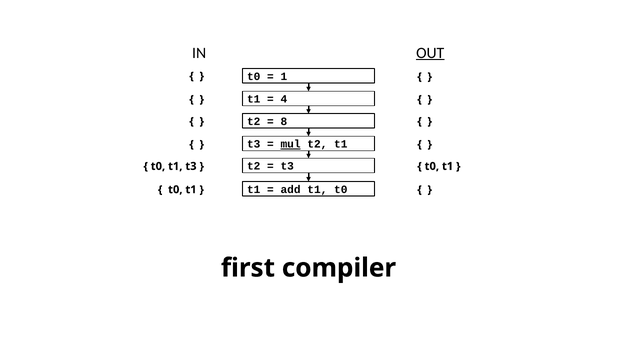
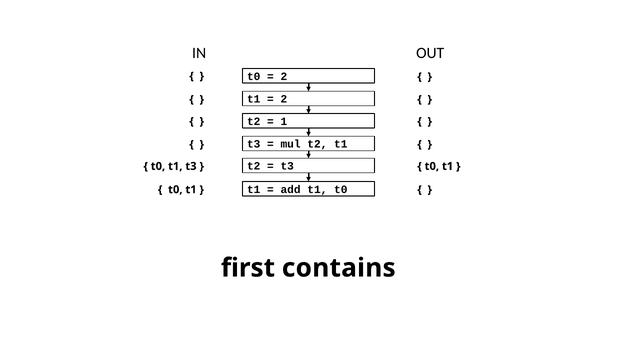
OUT underline: present -> none (430, 53)
1: 1 -> 2 (284, 77)
4: 4 -> 2 (284, 99)
8: 8 -> 1 (284, 122)
mul underline: present -> none (291, 144)
compiler: compiler -> contains (339, 268)
